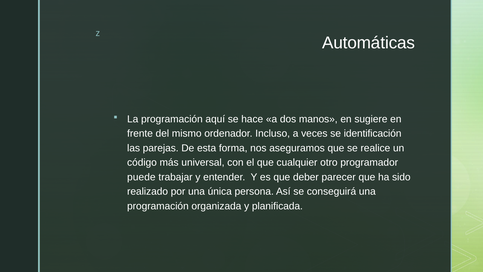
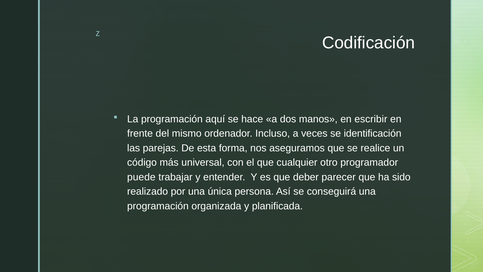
Automáticas: Automáticas -> Codificación (369, 43)
sugiere: sugiere -> escribir (371, 119)
